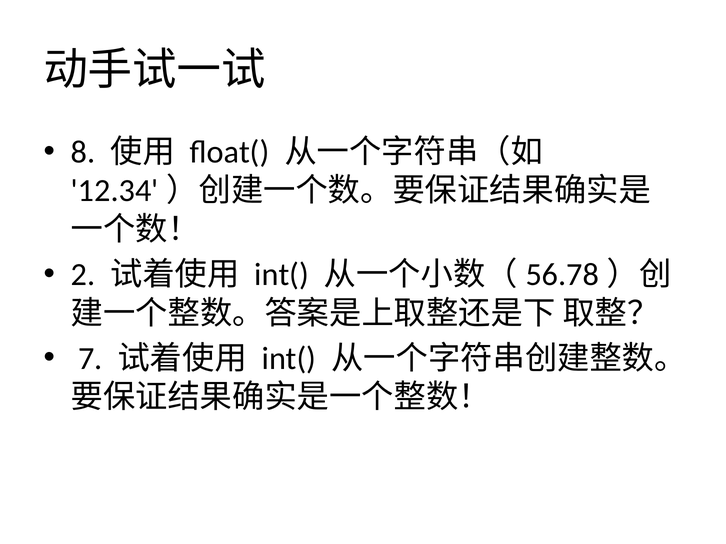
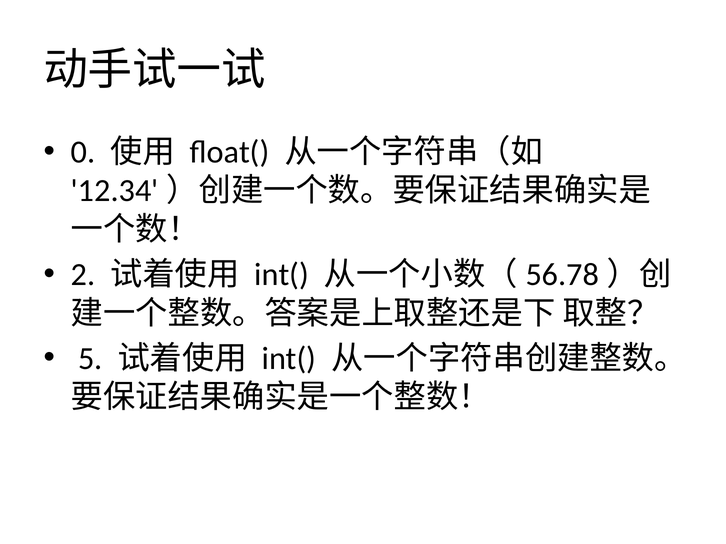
8: 8 -> 0 (83, 152)
7: 7 -> 5 (90, 359)
